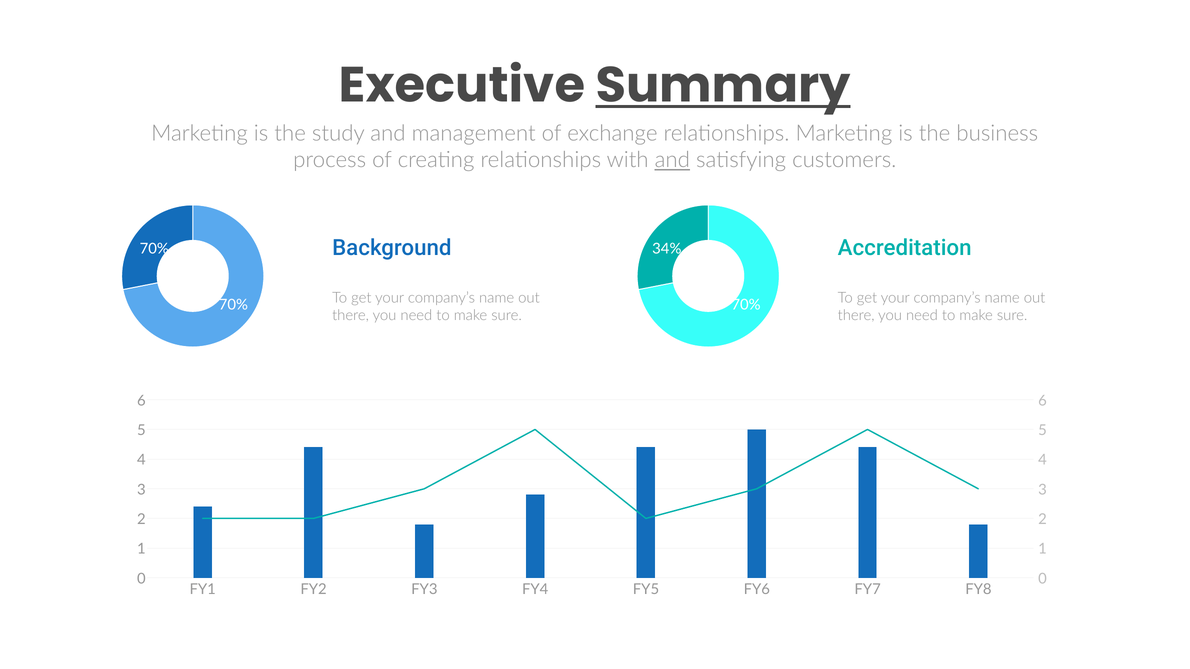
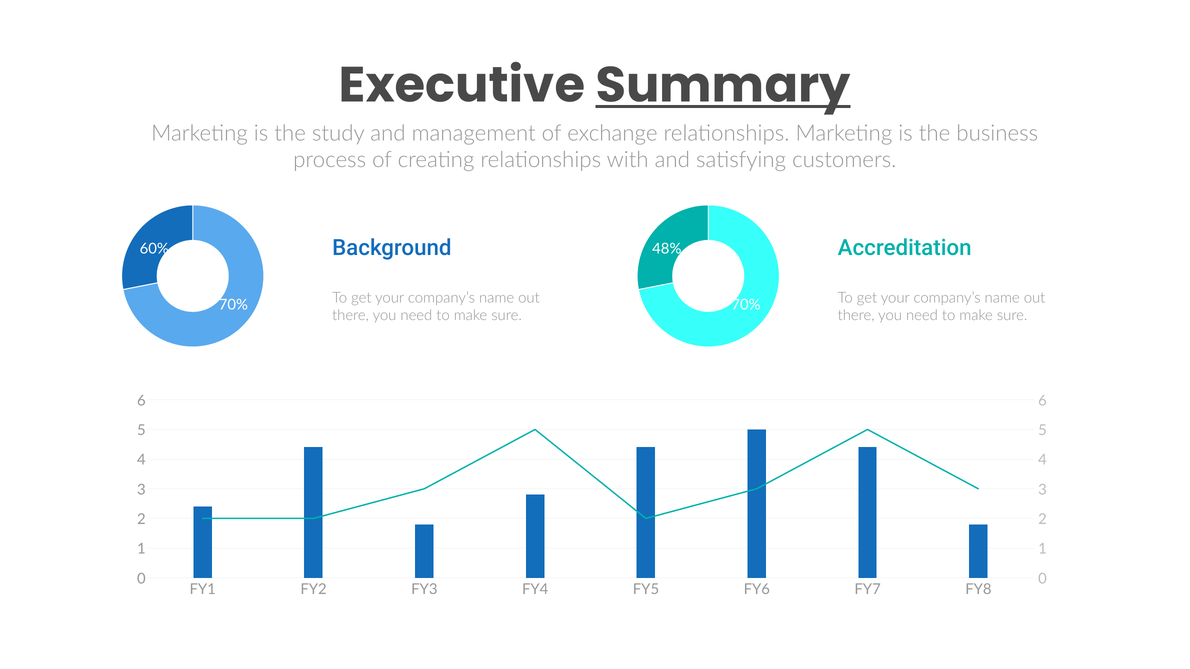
and underline: present -> none (672, 160)
70%: 70% -> 60% (154, 249)
34%: 34% -> 48% (667, 249)
